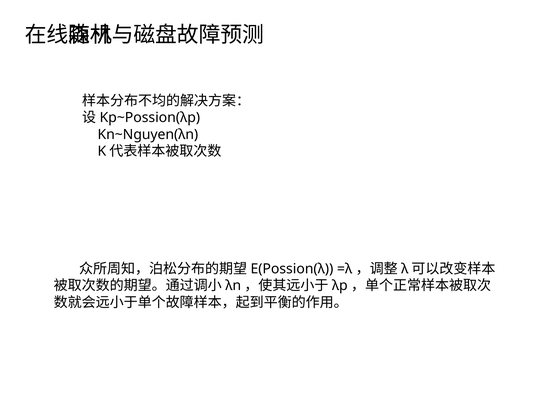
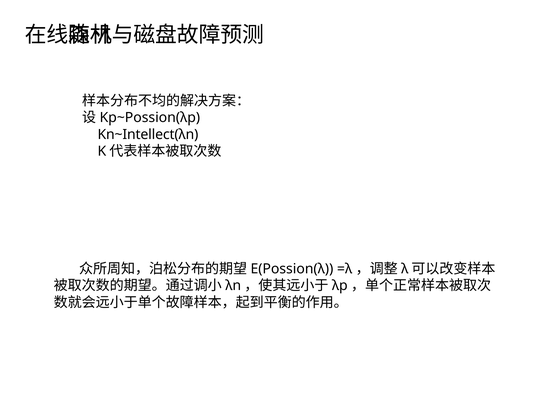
Kn~Nguyen(λn: Kn~Nguyen(λn -> Kn~Intellect(λn (148, 134)
